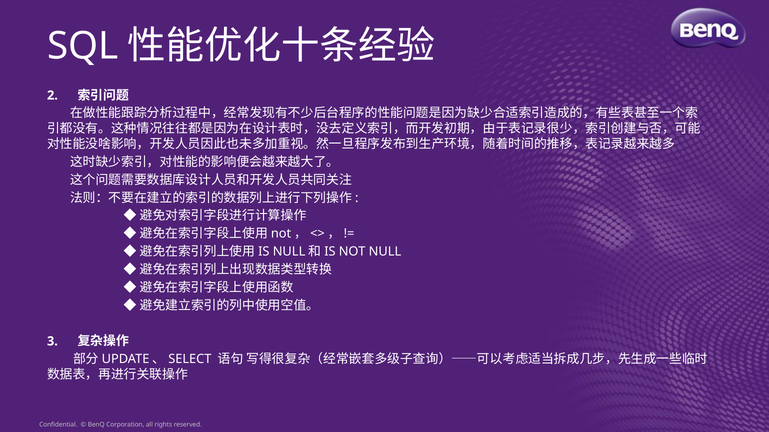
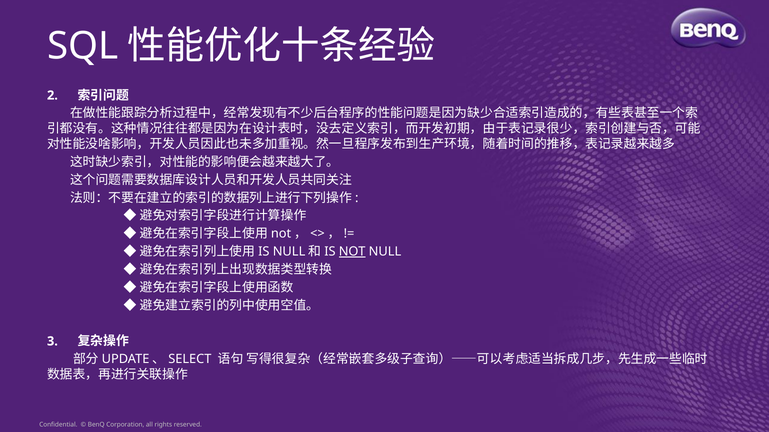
NOT underline: none -> present (352, 252)
